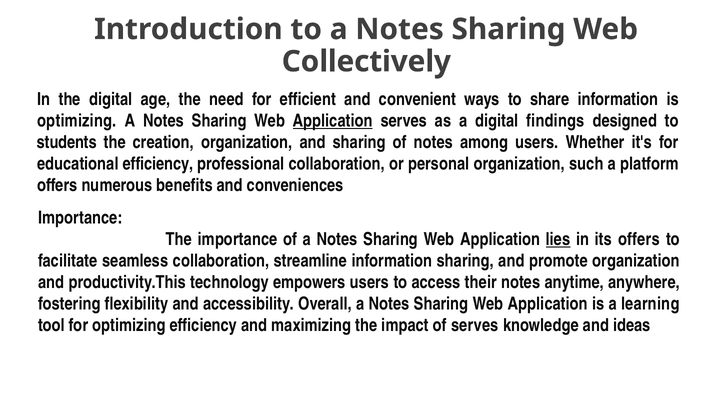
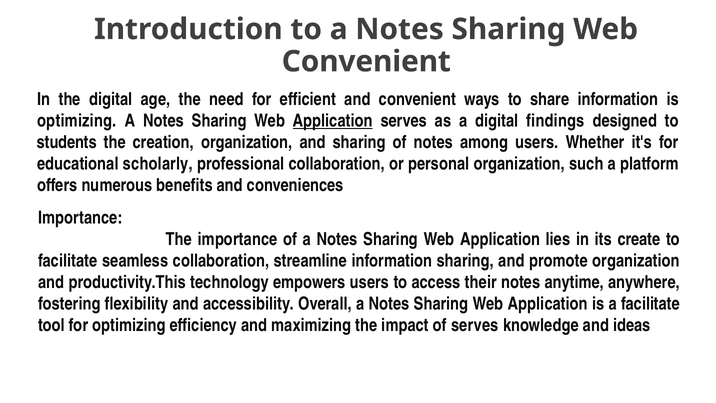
Collectively: Collectively -> Convenient (366, 61)
educational efficiency: efficiency -> scholarly (158, 164)
lies underline: present -> none (558, 239)
its offers: offers -> create (639, 239)
a learning: learning -> facilitate (650, 303)
